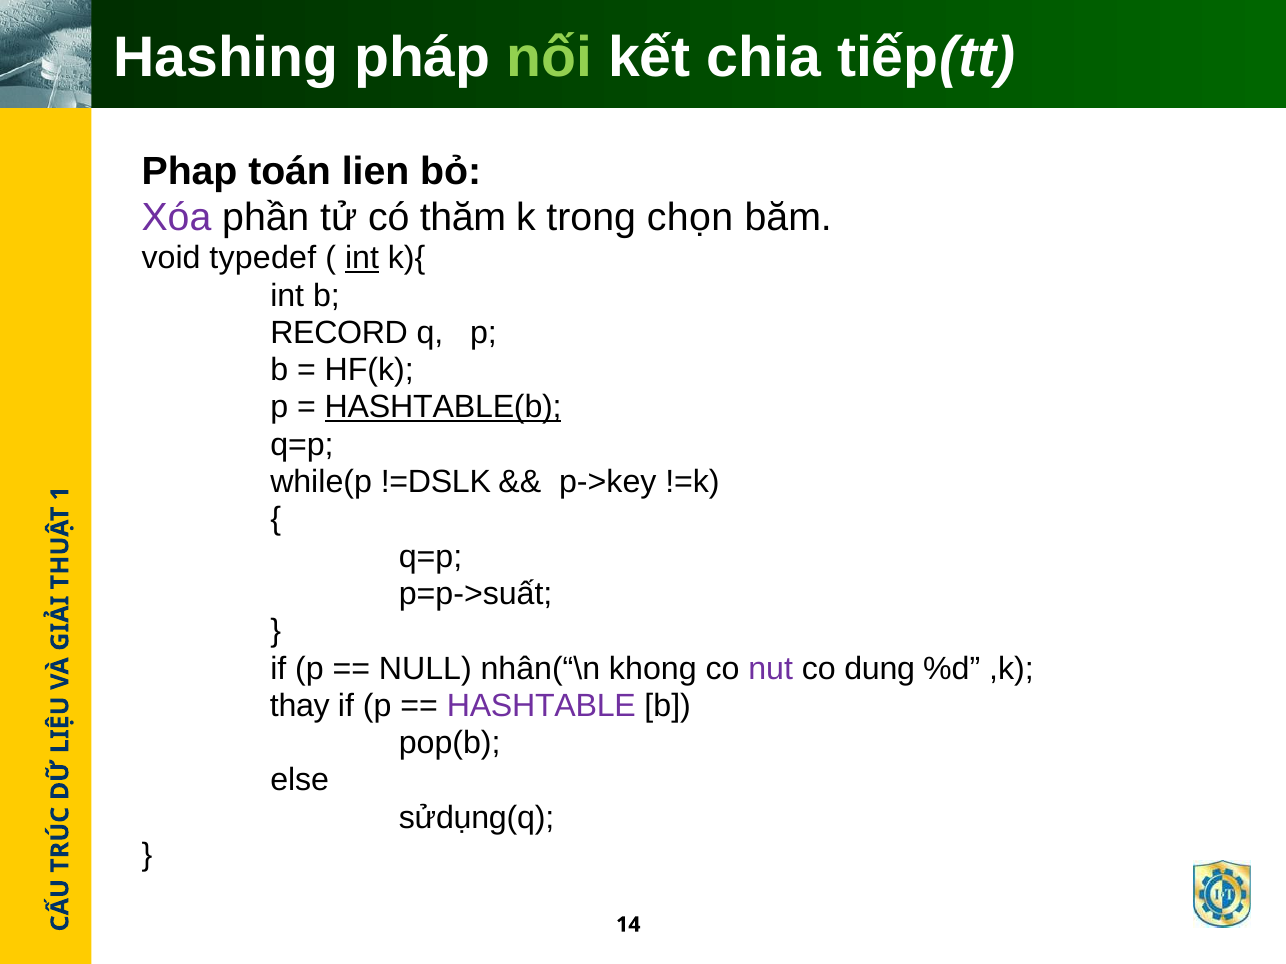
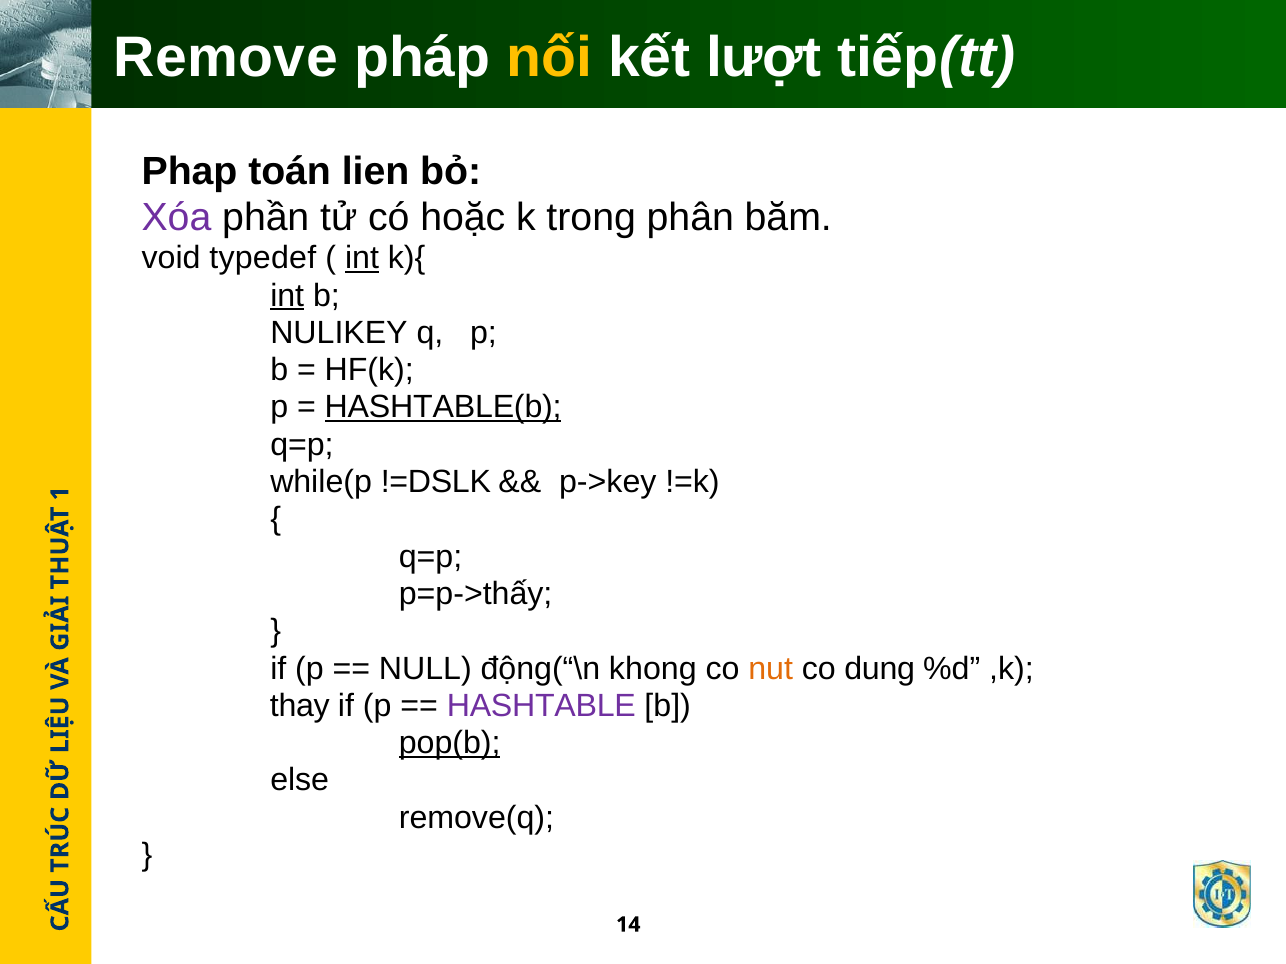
Hashing: Hashing -> Remove (226, 58)
nối colour: light green -> yellow (549, 58)
chia: chia -> lượt (764, 58)
thăm: thăm -> hoặc (463, 217)
chọn: chọn -> phân (690, 217)
int underline: none -> present (287, 296)
RECORD: RECORD -> NULIKEY (339, 333)
p=p->suất: p=p->suất -> p=p->thấy (476, 594)
nhân(“\n: nhân(“\n -> động(“\n (540, 669)
nut colour: purple -> orange (771, 669)
pop(b underline: none -> present (450, 743)
sửdụng(q: sửdụng(q -> remove(q (476, 818)
